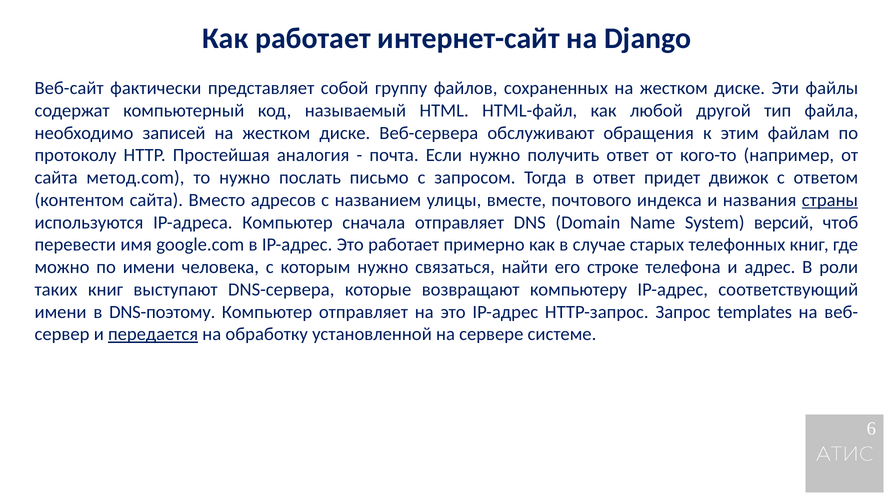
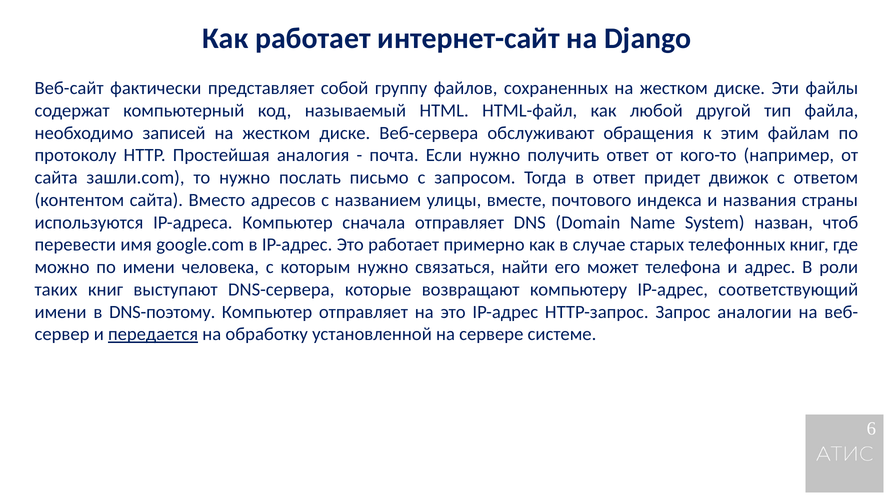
метод.com: метод.com -> зашли.com (135, 178)
страны underline: present -> none (830, 200)
версий: версий -> назван (784, 222)
строке: строке -> может (613, 267)
templates: templates -> аналогии (754, 312)
